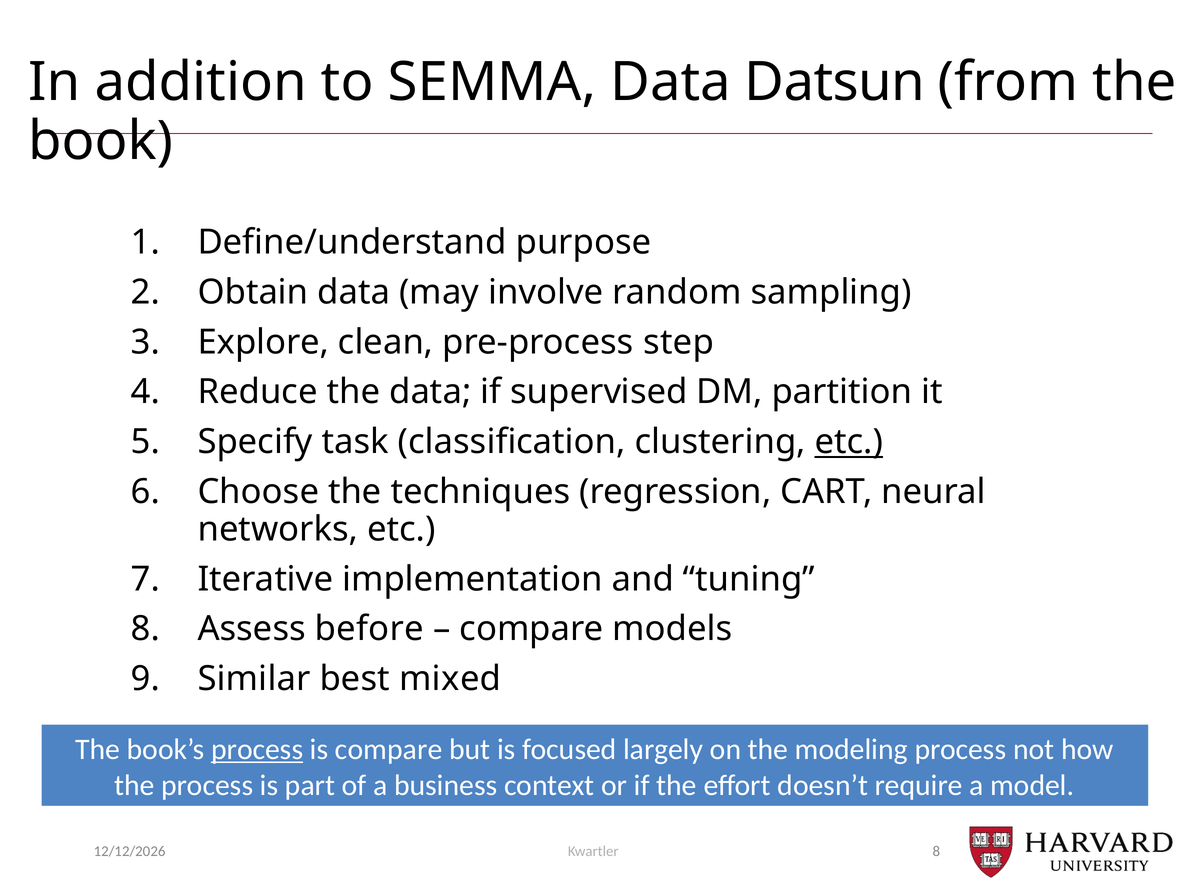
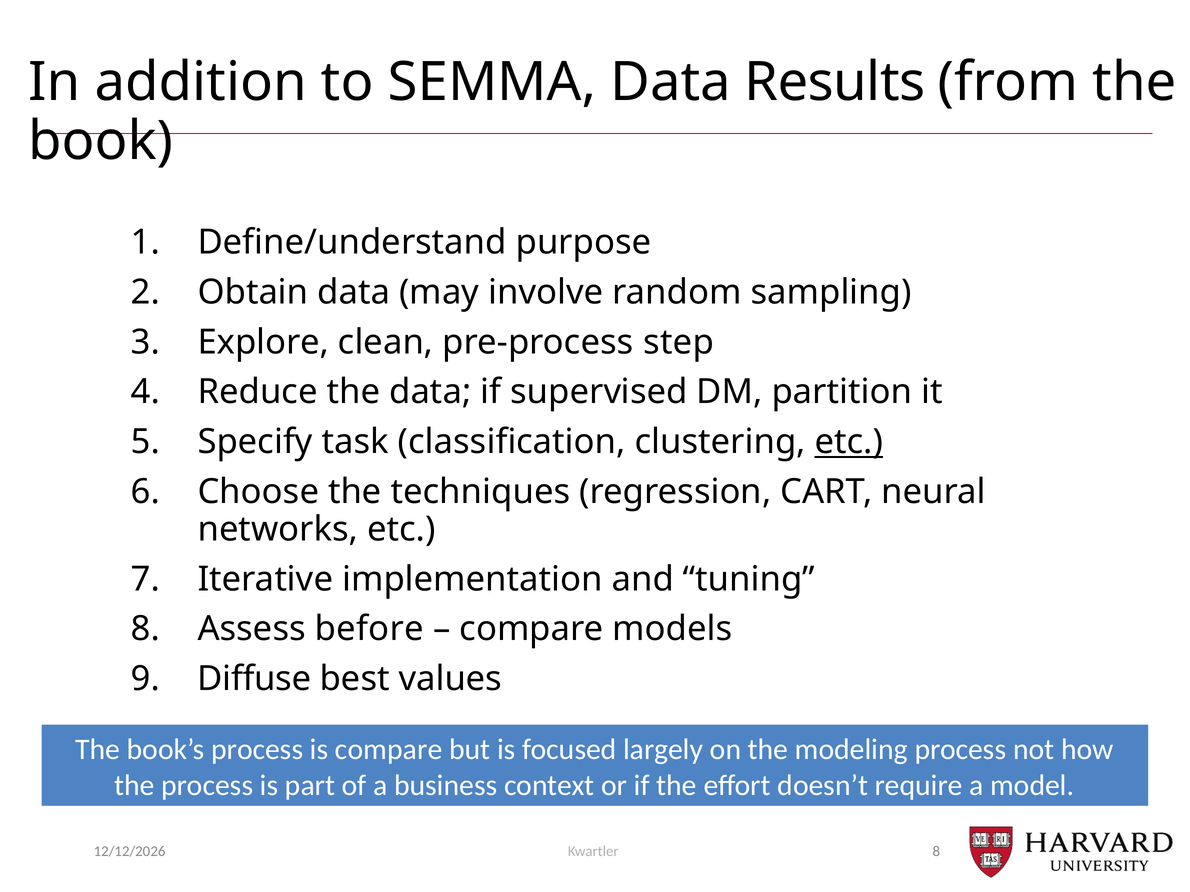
Datsun: Datsun -> Results (835, 82)
Similar: Similar -> Diffuse (254, 679)
mixed: mixed -> values (450, 679)
process underline: present -> none (257, 750)
